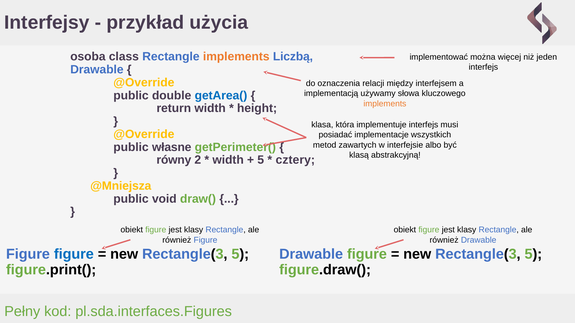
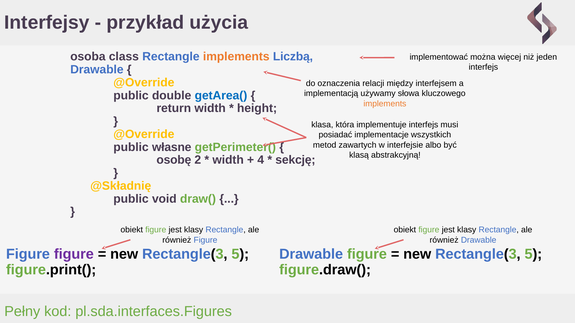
równy: równy -> osobę (174, 160)
5: 5 -> 4 (261, 160)
cztery: cztery -> sekcję (295, 160)
@Mniejsza: @Mniejsza -> @Składnię (121, 186)
figure colour: blue -> purple (74, 255)
